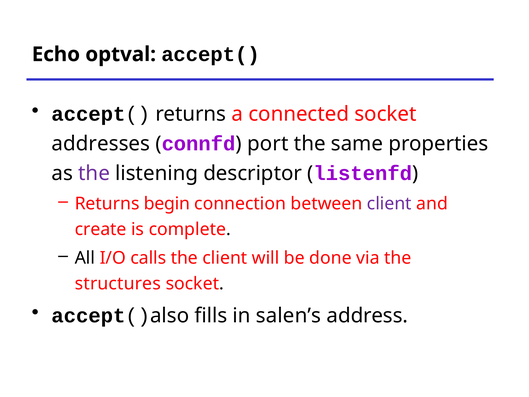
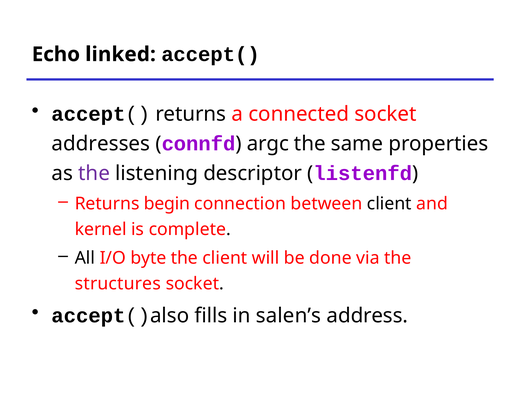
optval: optval -> linked (121, 54)
port: port -> argc (268, 144)
client colour: purple -> black (389, 204)
create: create -> kernel (101, 229)
calls: calls -> byte (148, 258)
